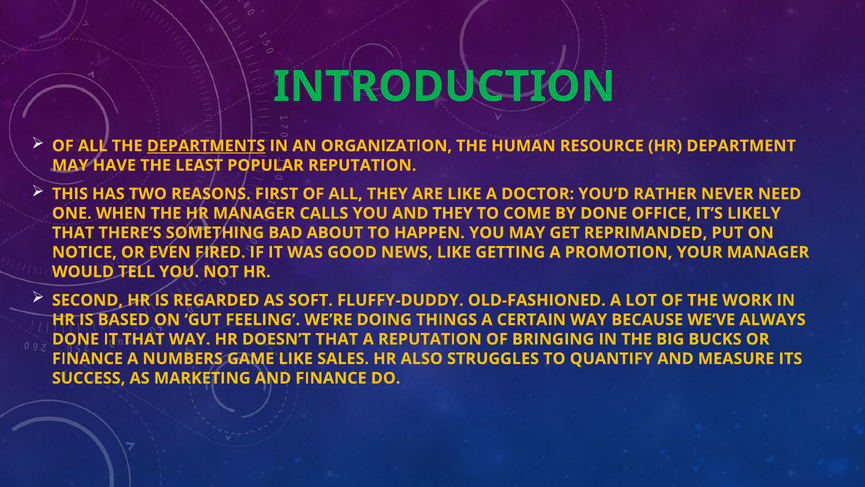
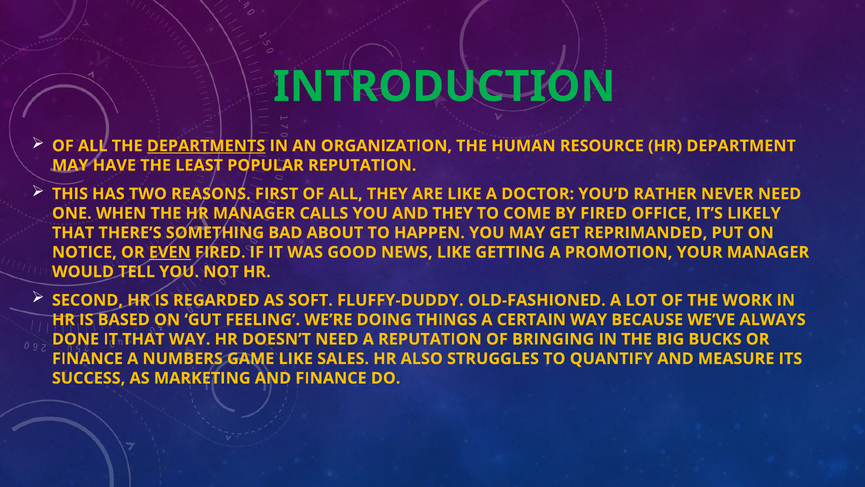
BY DONE: DONE -> FIRED (604, 213)
EVEN underline: none -> present (170, 252)
DOESN’T THAT: THAT -> NEED (337, 339)
